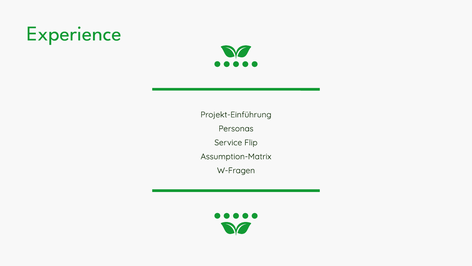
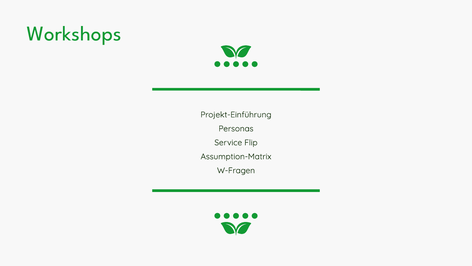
Experience: Experience -> Workshops (74, 33)
